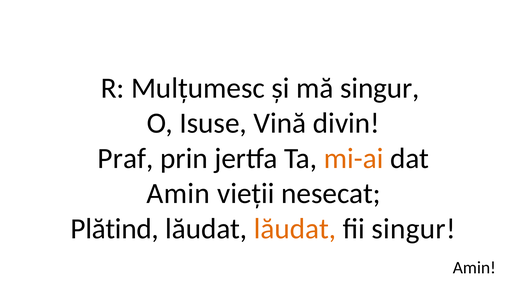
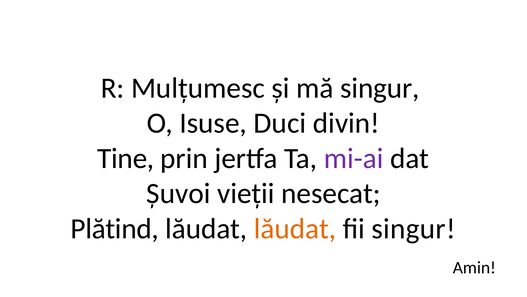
Vină: Vină -> Duci (280, 123)
Praf: Praf -> Tine (126, 158)
mi-ai colour: orange -> purple (354, 158)
Amin: Amin -> Șuvoi (178, 193)
